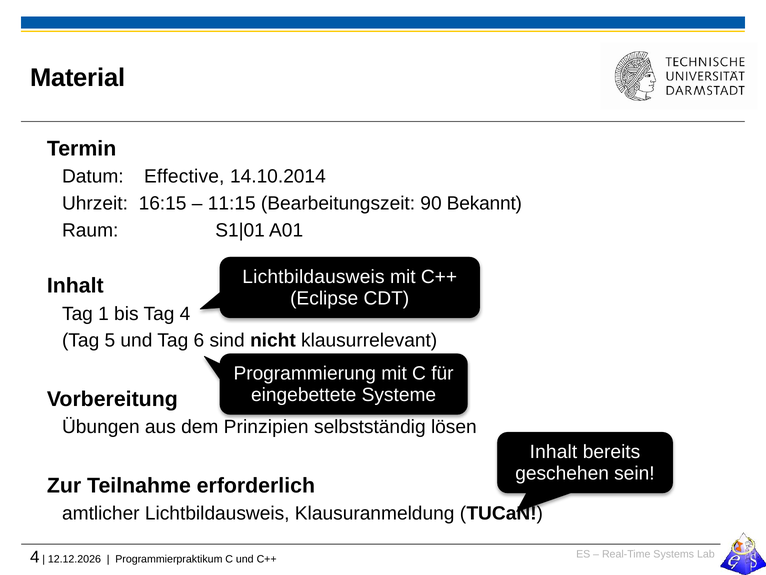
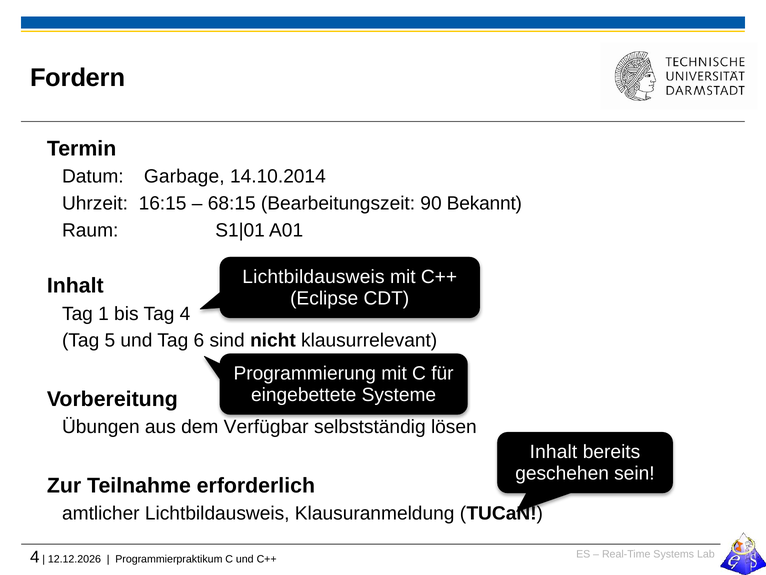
Material: Material -> Fordern (78, 78)
Effective: Effective -> Garbage (184, 176)
11:15: 11:15 -> 68:15 (232, 203)
Prinzipien: Prinzipien -> Verfügbar (266, 427)
